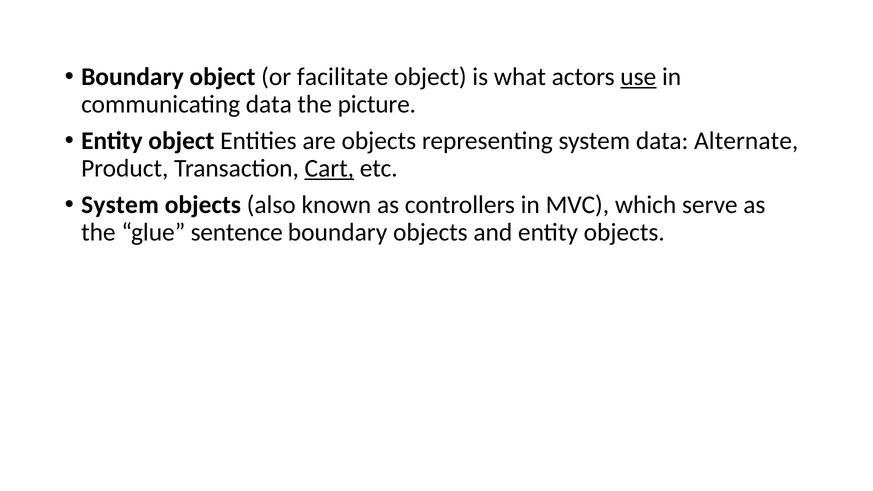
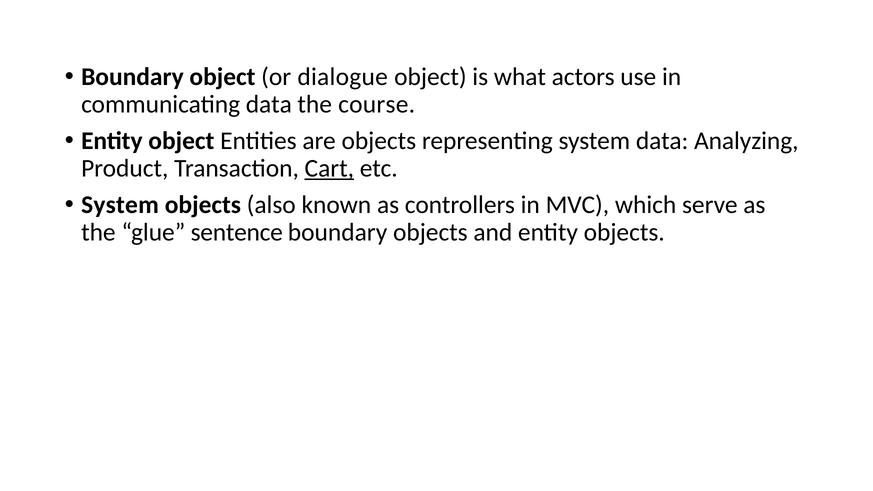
facilitate: facilitate -> dialogue (343, 77)
use underline: present -> none (638, 77)
picture: picture -> course (377, 104)
Alternate: Alternate -> Analyzing (746, 141)
